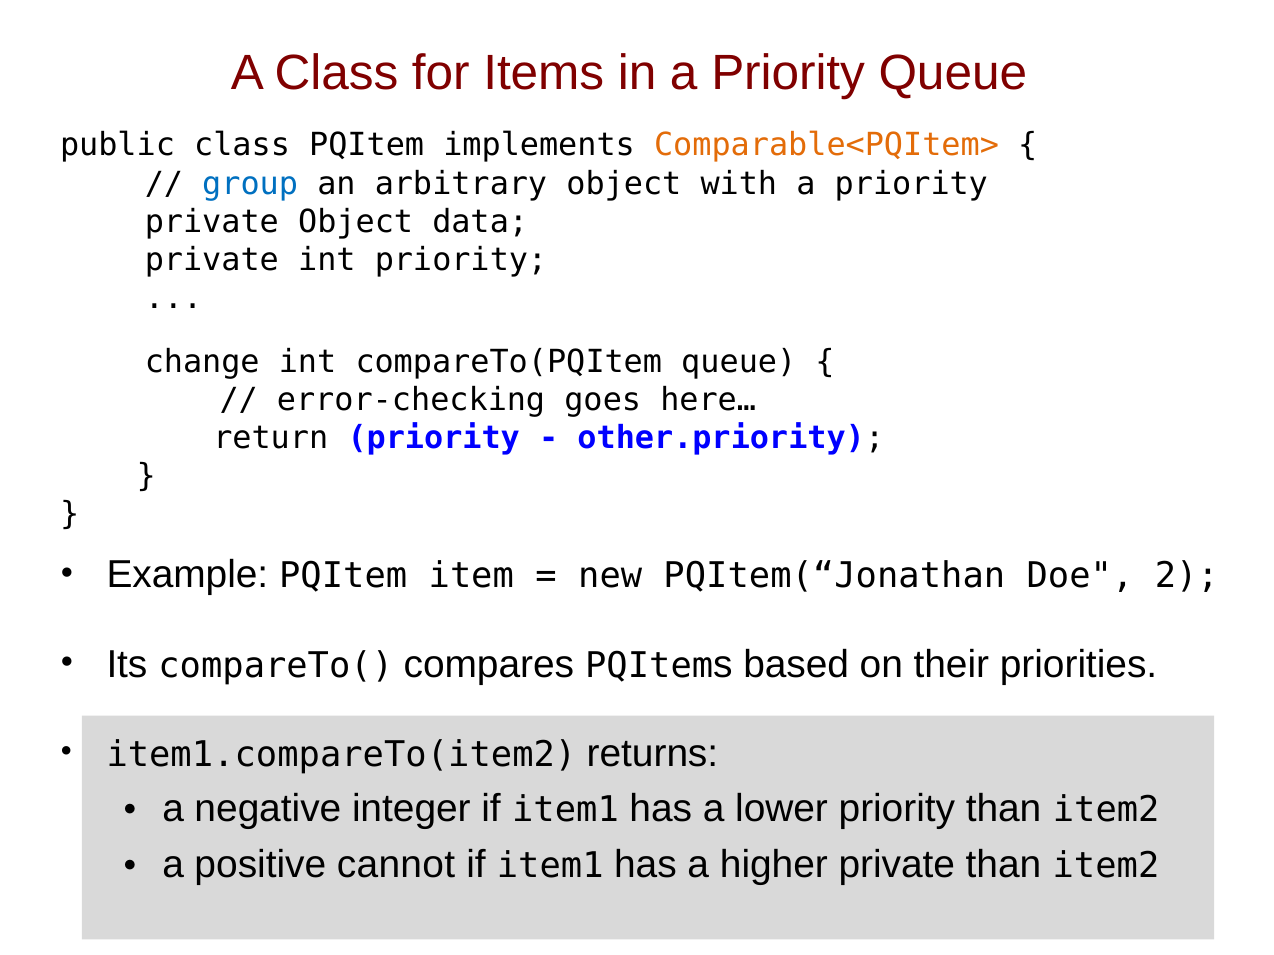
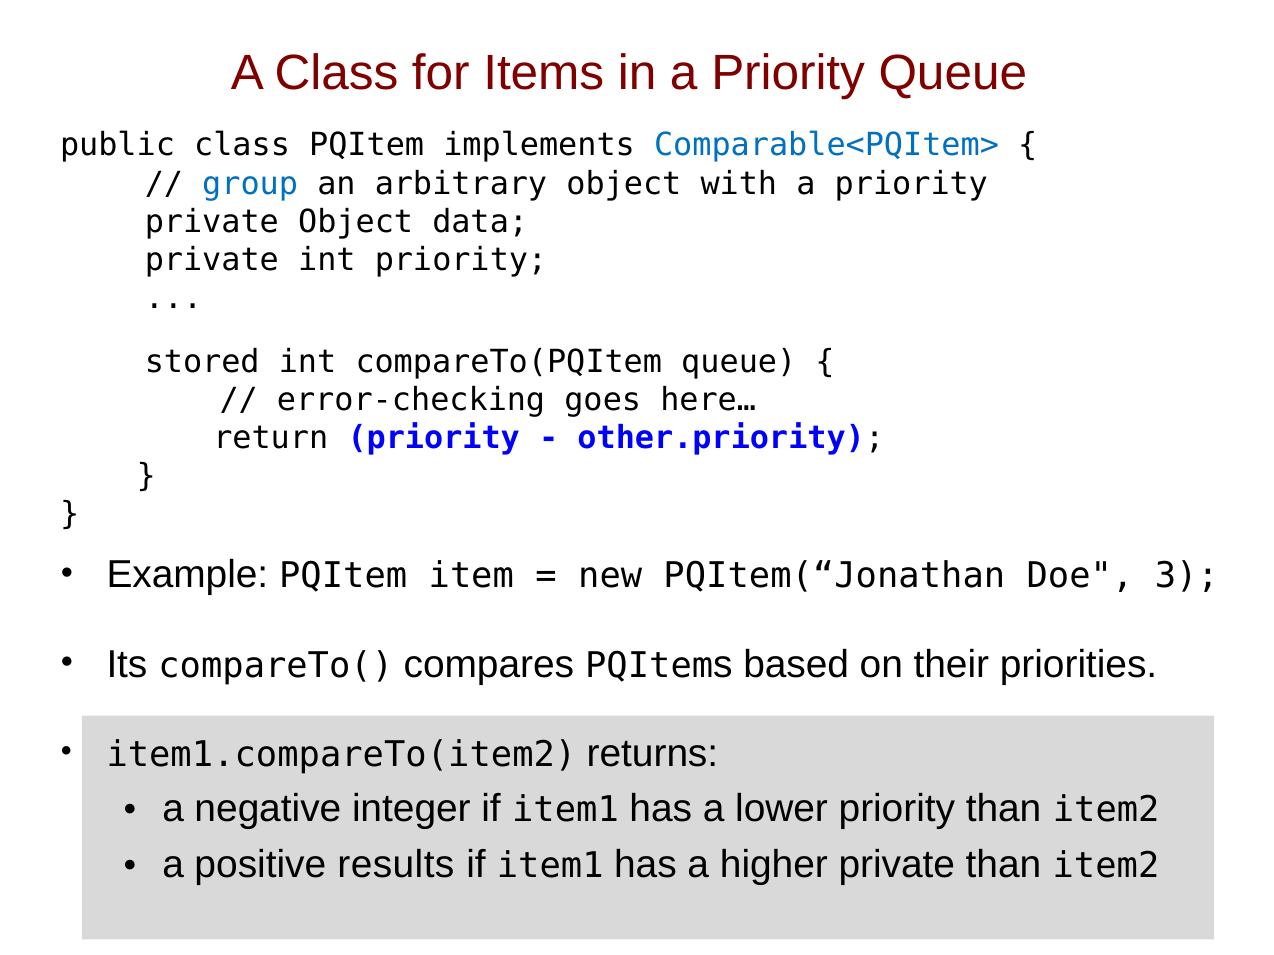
Comparable<PQItem> colour: orange -> blue (827, 146)
change: change -> stored (202, 362)
2: 2 -> 3 (1187, 577)
cannot: cannot -> results (396, 865)
